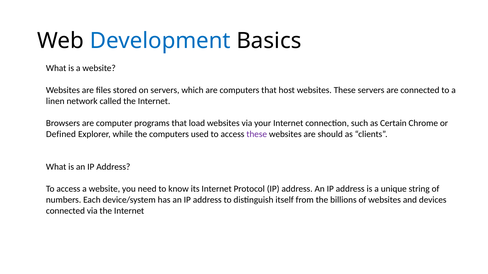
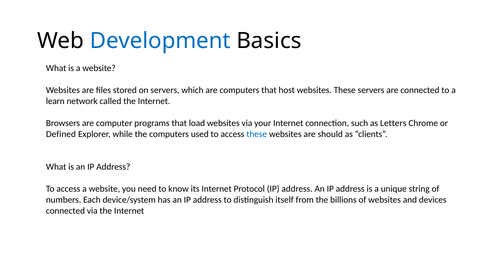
linen: linen -> learn (55, 101)
Certain: Certain -> Letters (393, 123)
these colour: purple -> blue (257, 134)
